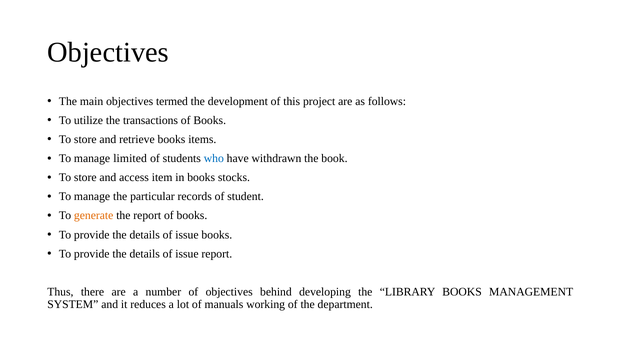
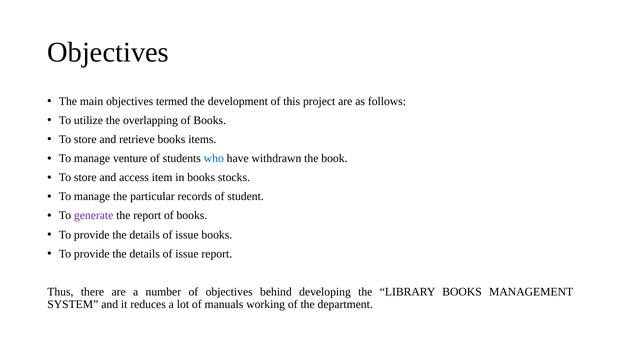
transactions: transactions -> overlapping (150, 121)
limited: limited -> venture (130, 159)
generate colour: orange -> purple (94, 216)
